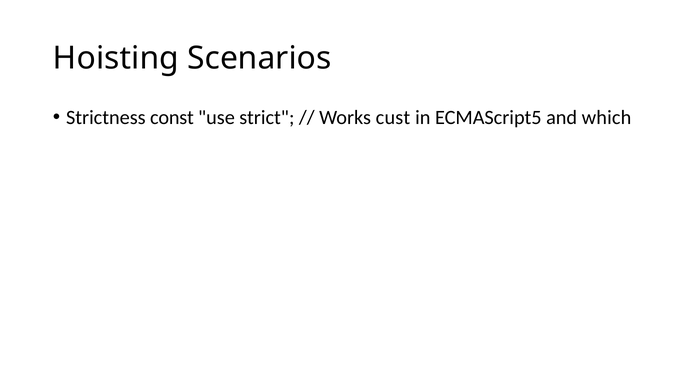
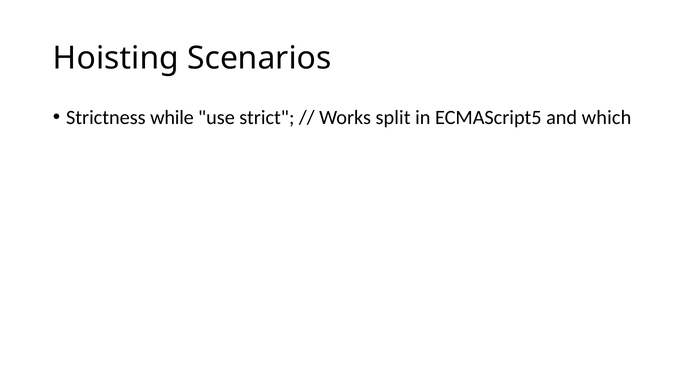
const: const -> while (172, 118)
cust: cust -> split (393, 118)
